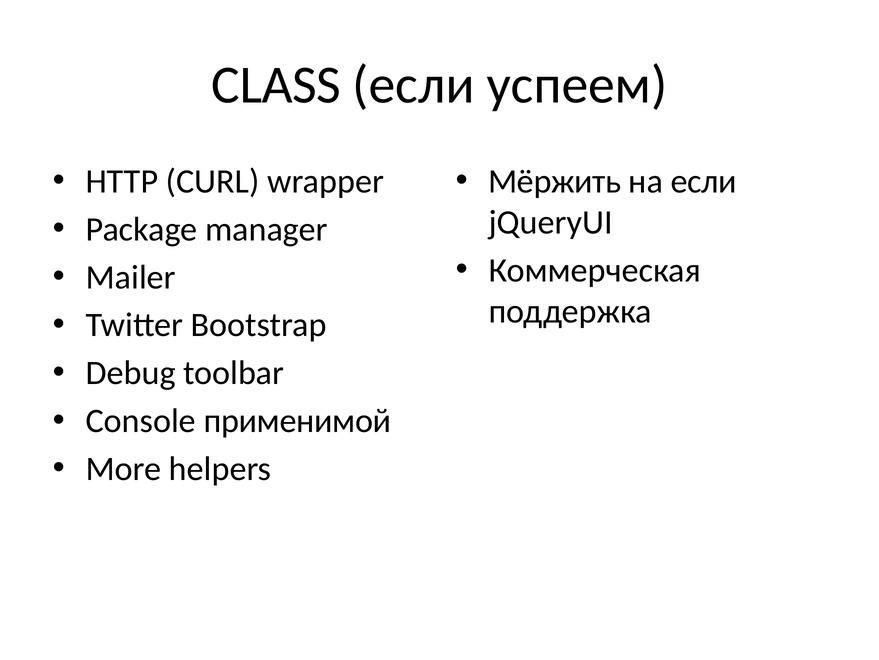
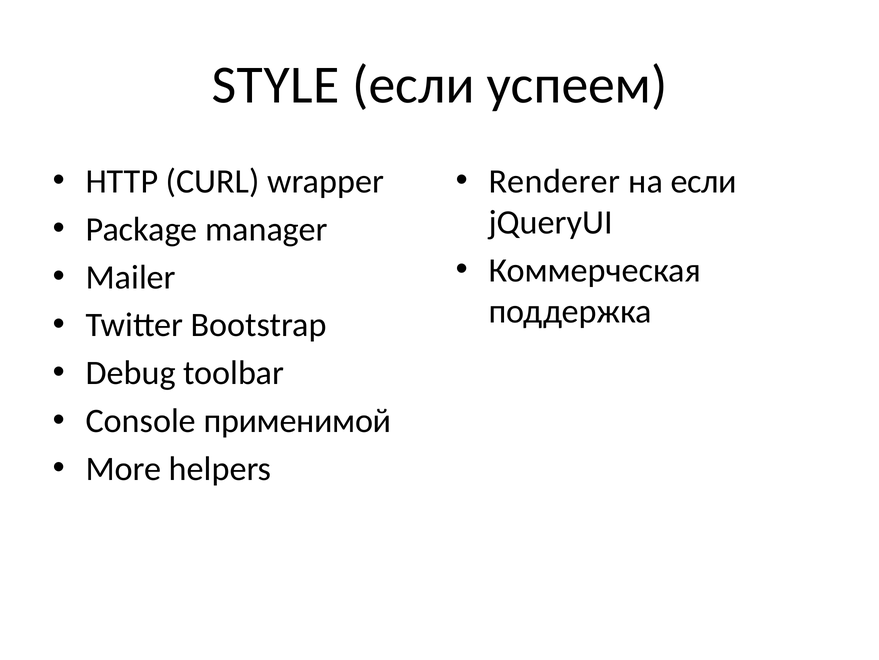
CLASS: CLASS -> STYLE (276, 85)
Мёржить: Мёржить -> Renderer (554, 181)
